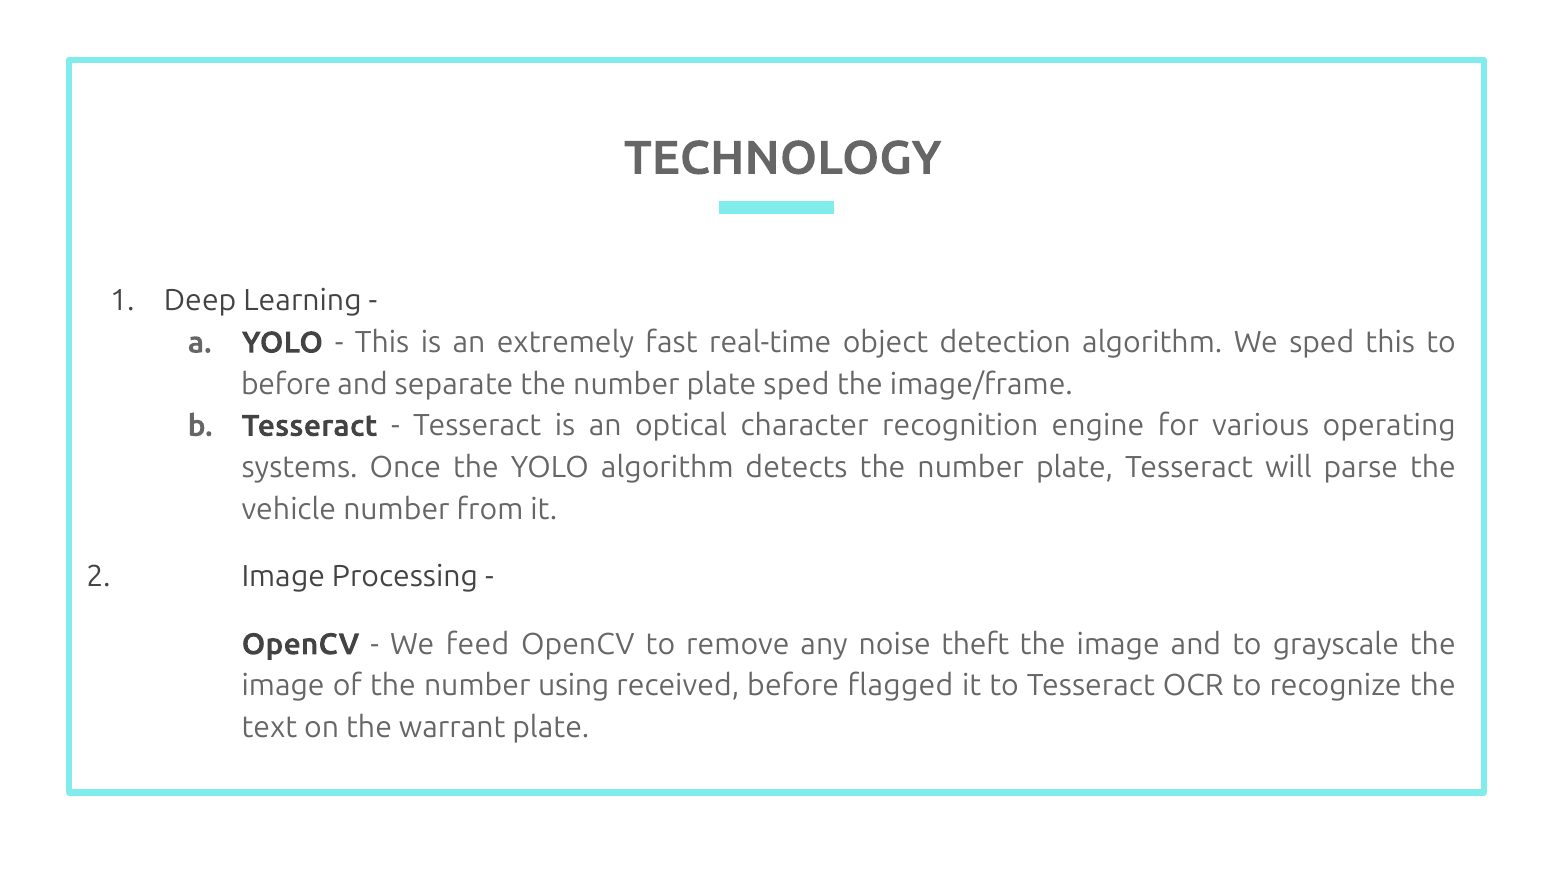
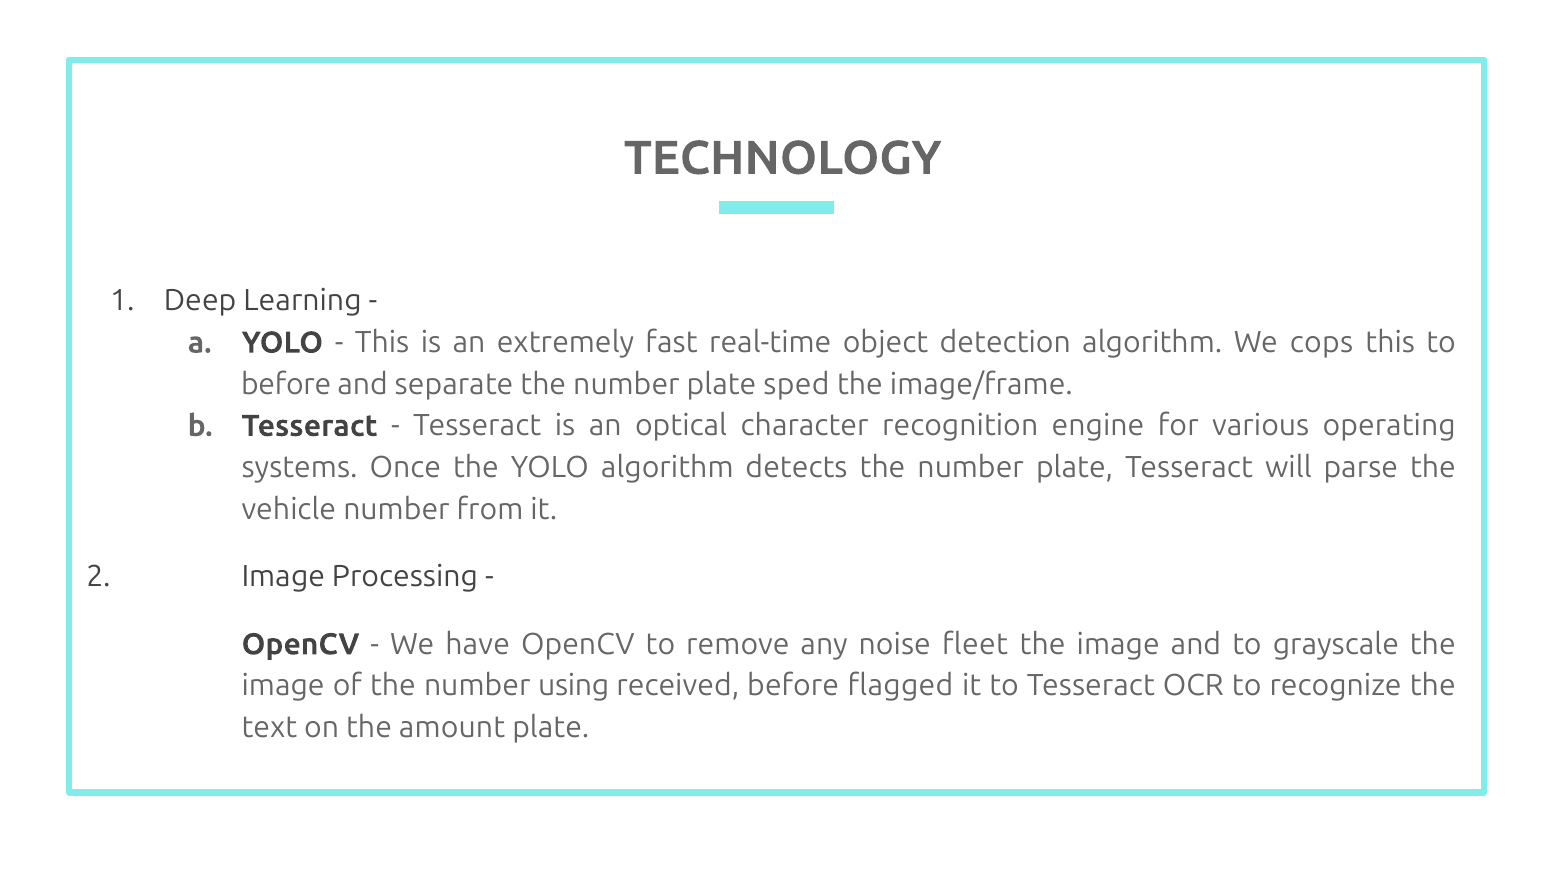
We sped: sped -> cops (1322, 342)
feed: feed -> have (478, 644)
theft: theft -> fleet (975, 644)
warrant: warrant -> amount (452, 727)
